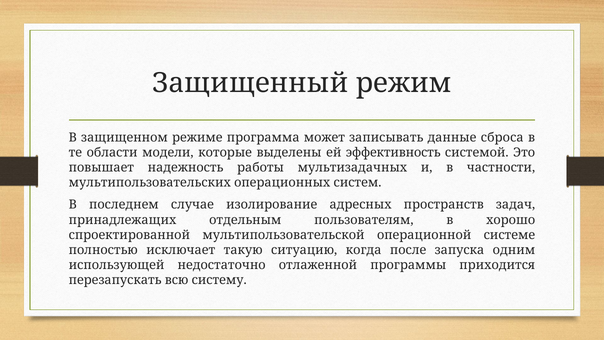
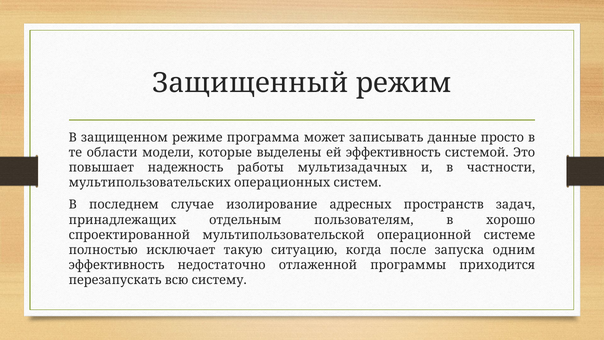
сброса: сброса -> просто (502, 137)
использующей: использующей -> эффективность (117, 265)
